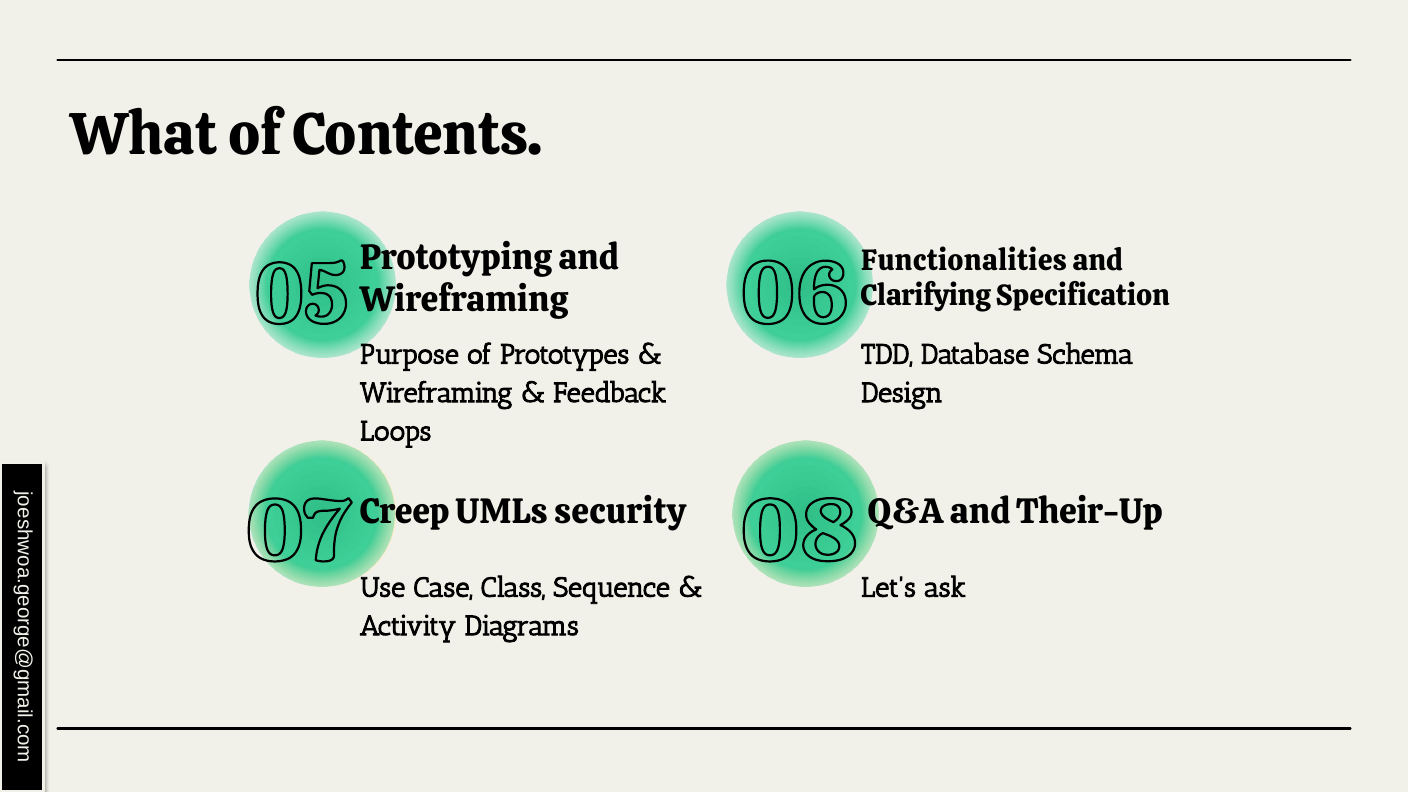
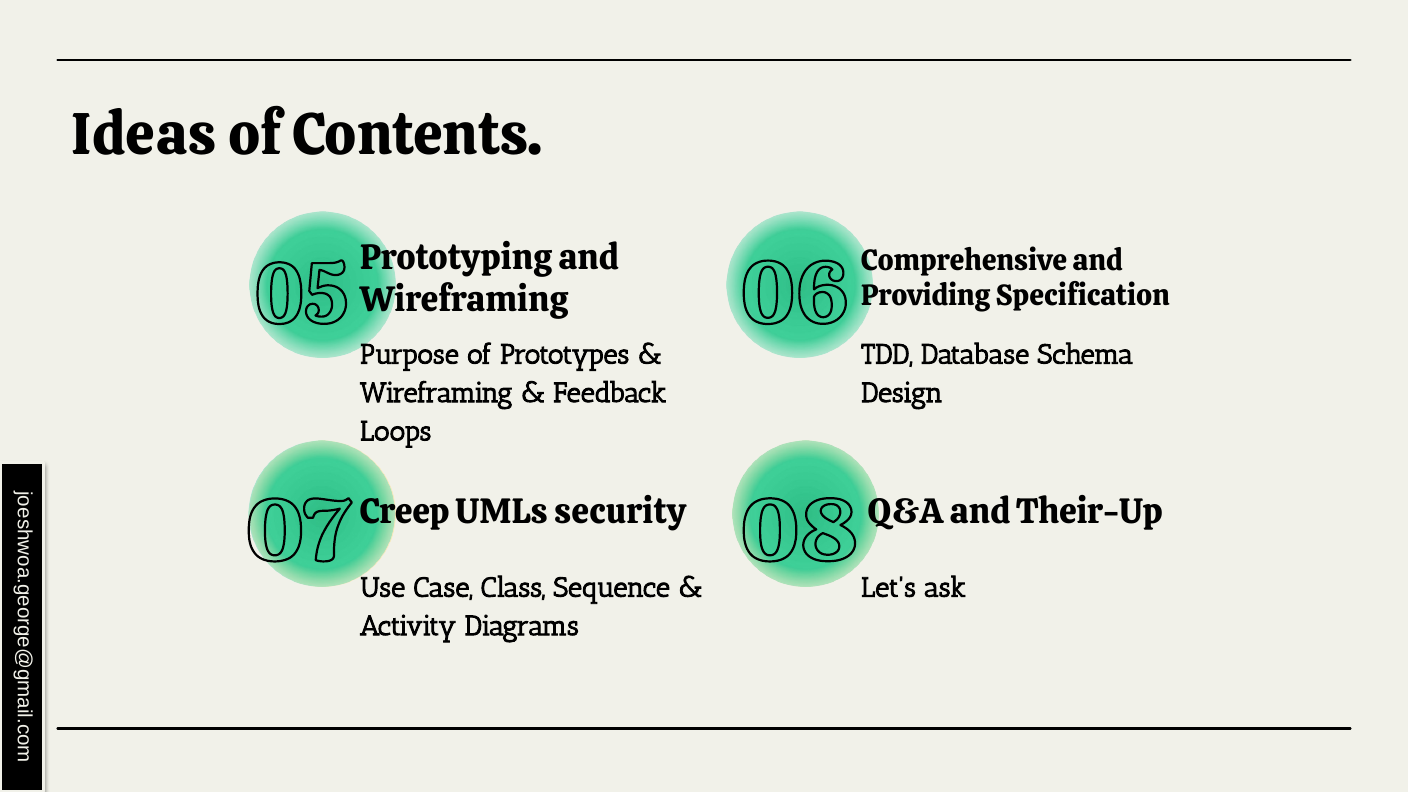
What: What -> Ideas (144, 135)
Functionalities: Functionalities -> Comprehensive (964, 261)
Clarifying: Clarifying -> Providing (926, 296)
